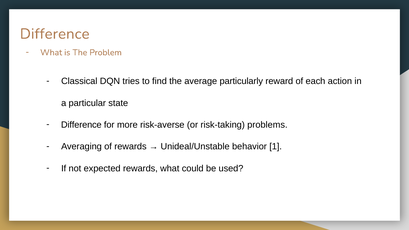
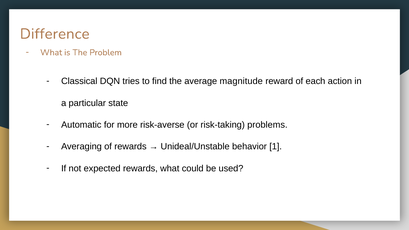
particularly: particularly -> magnitude (241, 81)
Difference: Difference -> Automatic (81, 125)
